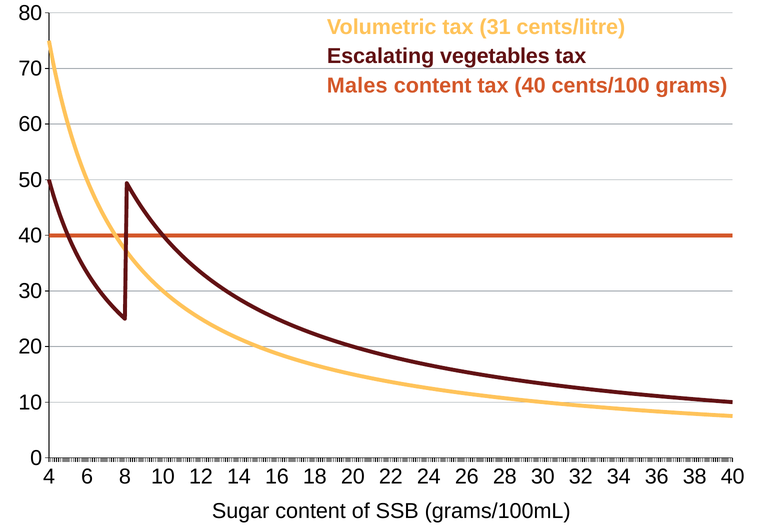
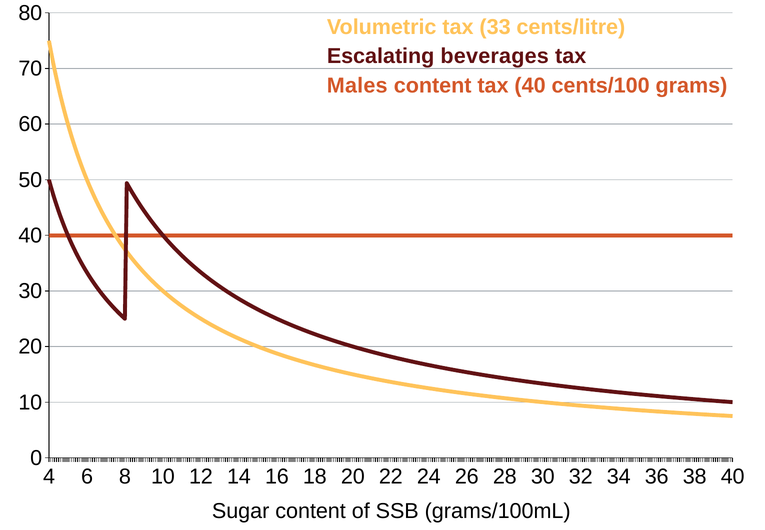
31: 31 -> 33 (495, 27)
vegetables: vegetables -> beverages (495, 56)
